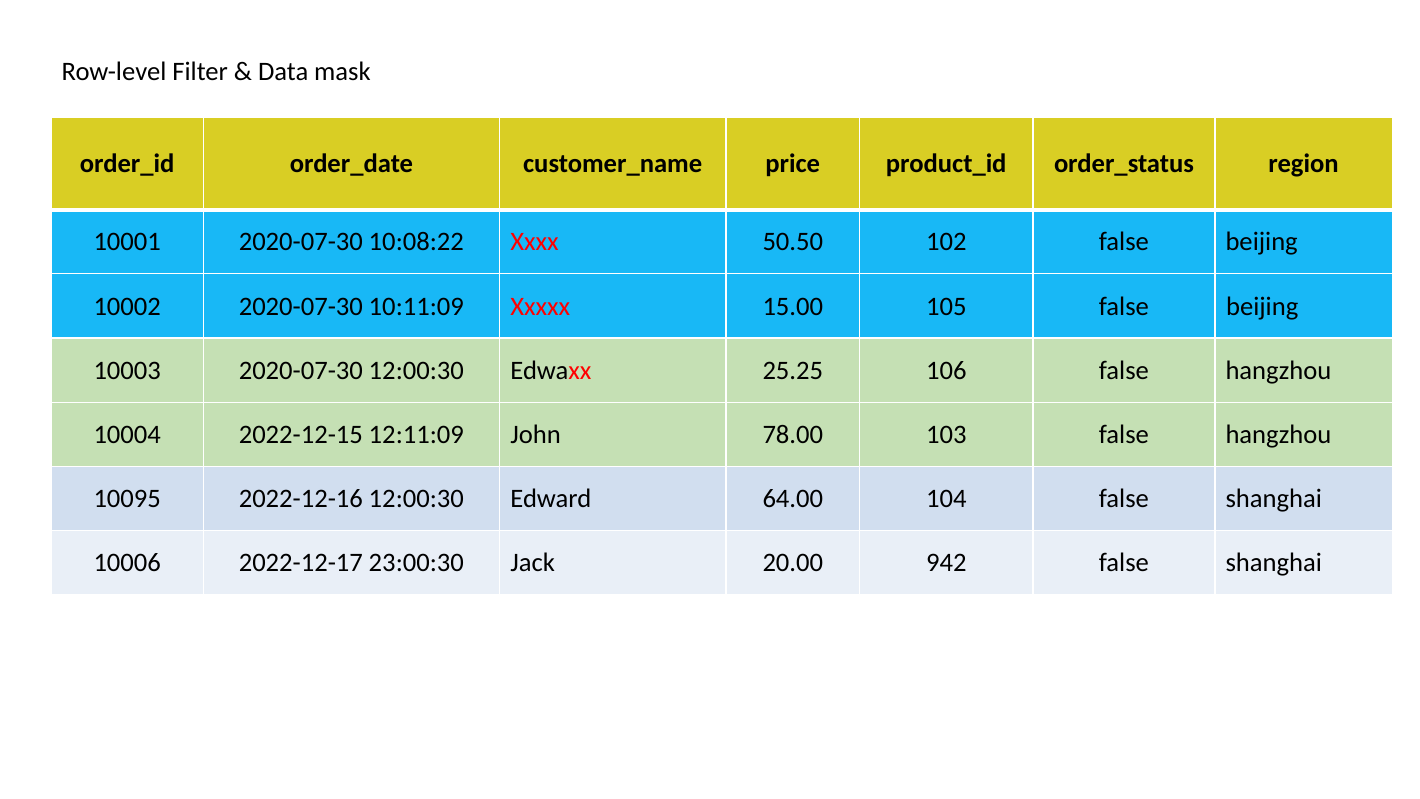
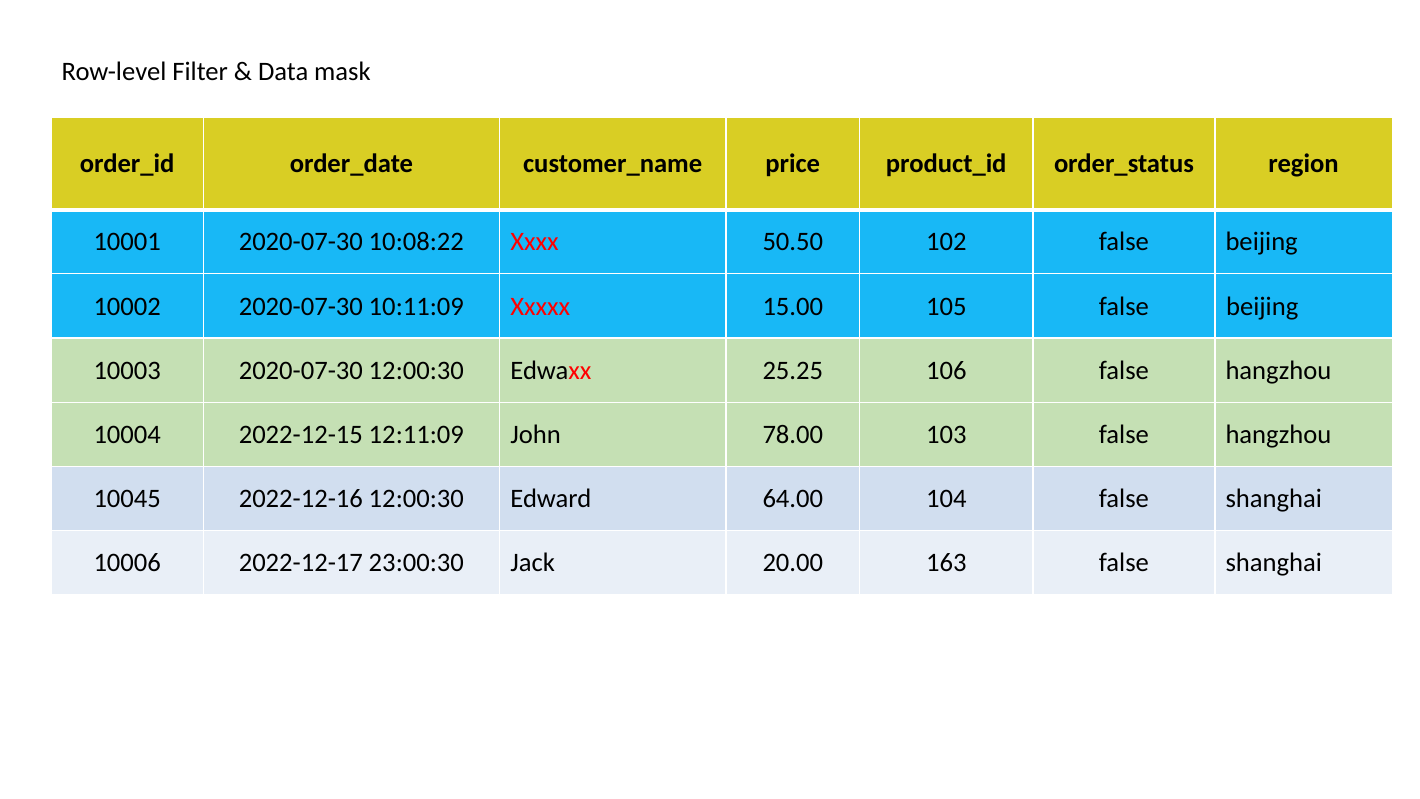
10095: 10095 -> 10045 (127, 499)
942: 942 -> 163 (946, 563)
